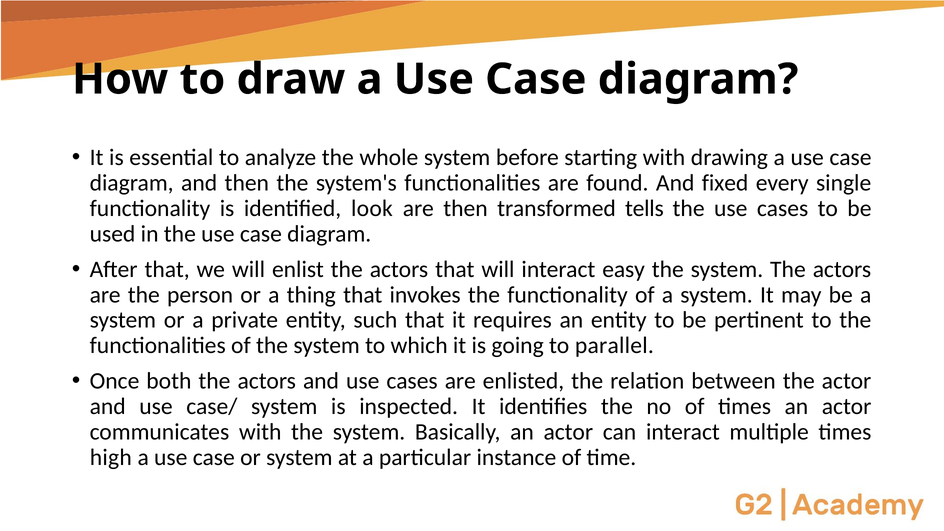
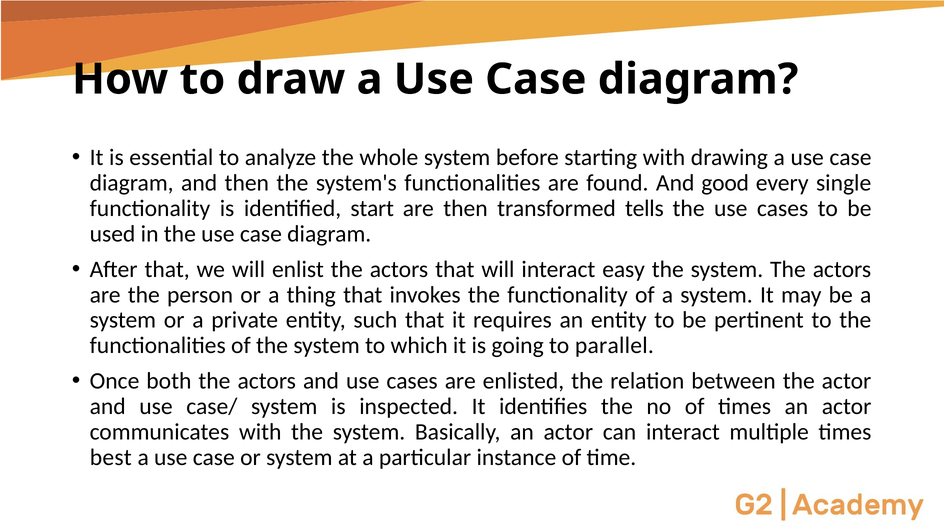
fixed: fixed -> good (725, 183)
look: look -> start (372, 208)
high: high -> best (111, 457)
